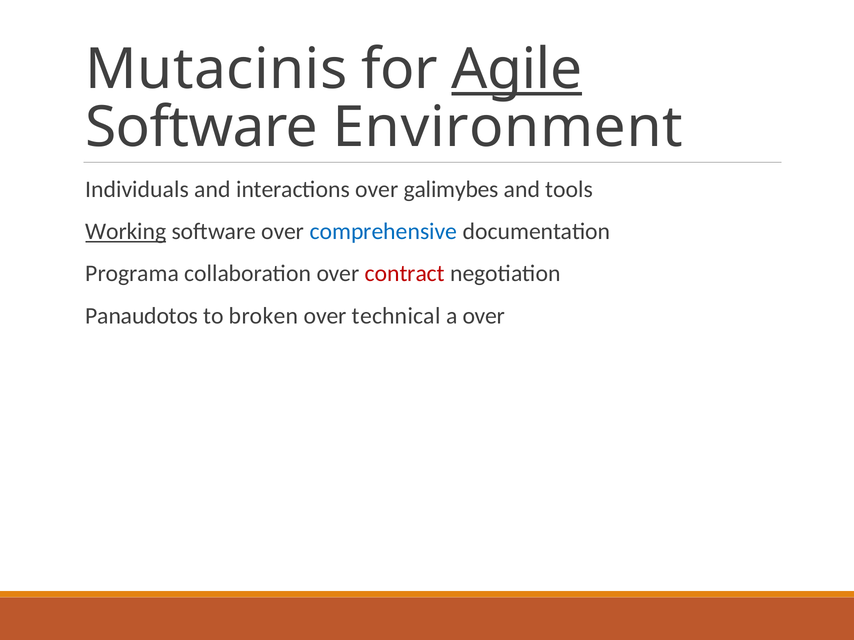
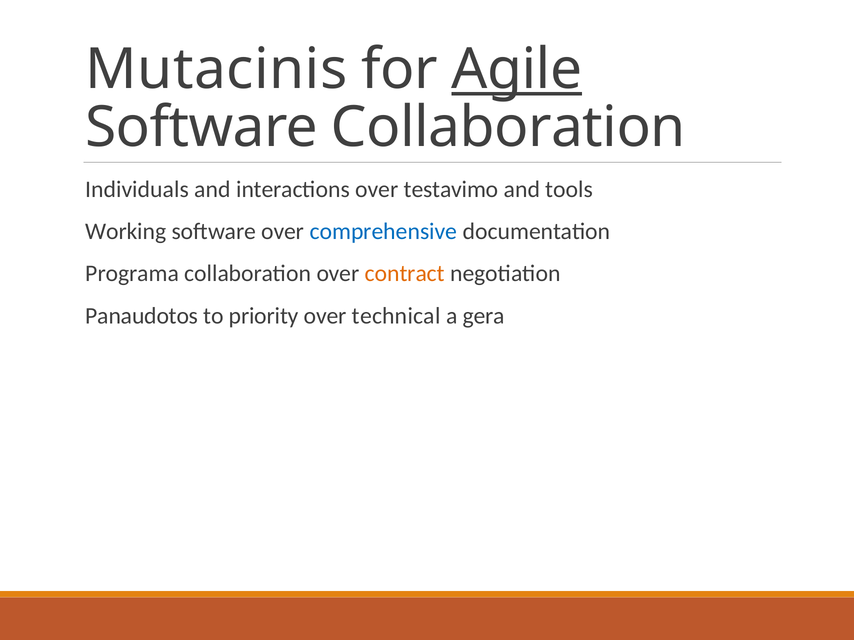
Software Environment: Environment -> Collaboration (508, 128)
galimybes: galimybes -> testavimo (451, 189)
Working underline: present -> none (126, 232)
contract colour: red -> orange (405, 274)
broken: broken -> priority (264, 316)
a over: over -> gera (484, 316)
